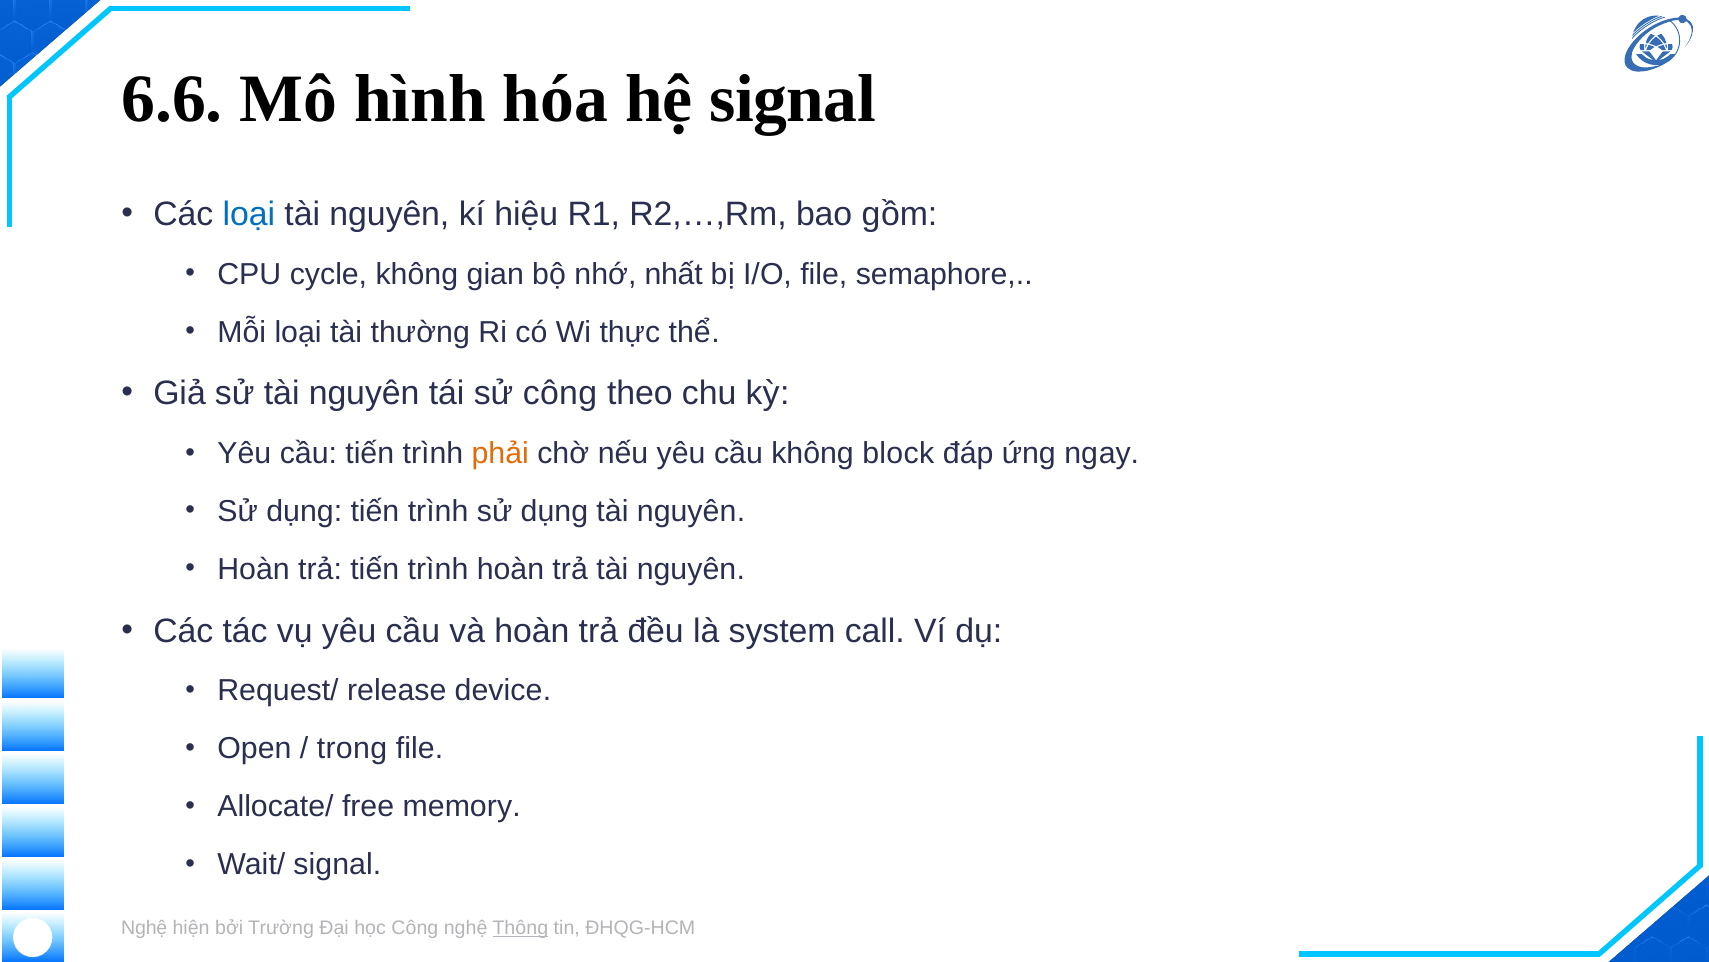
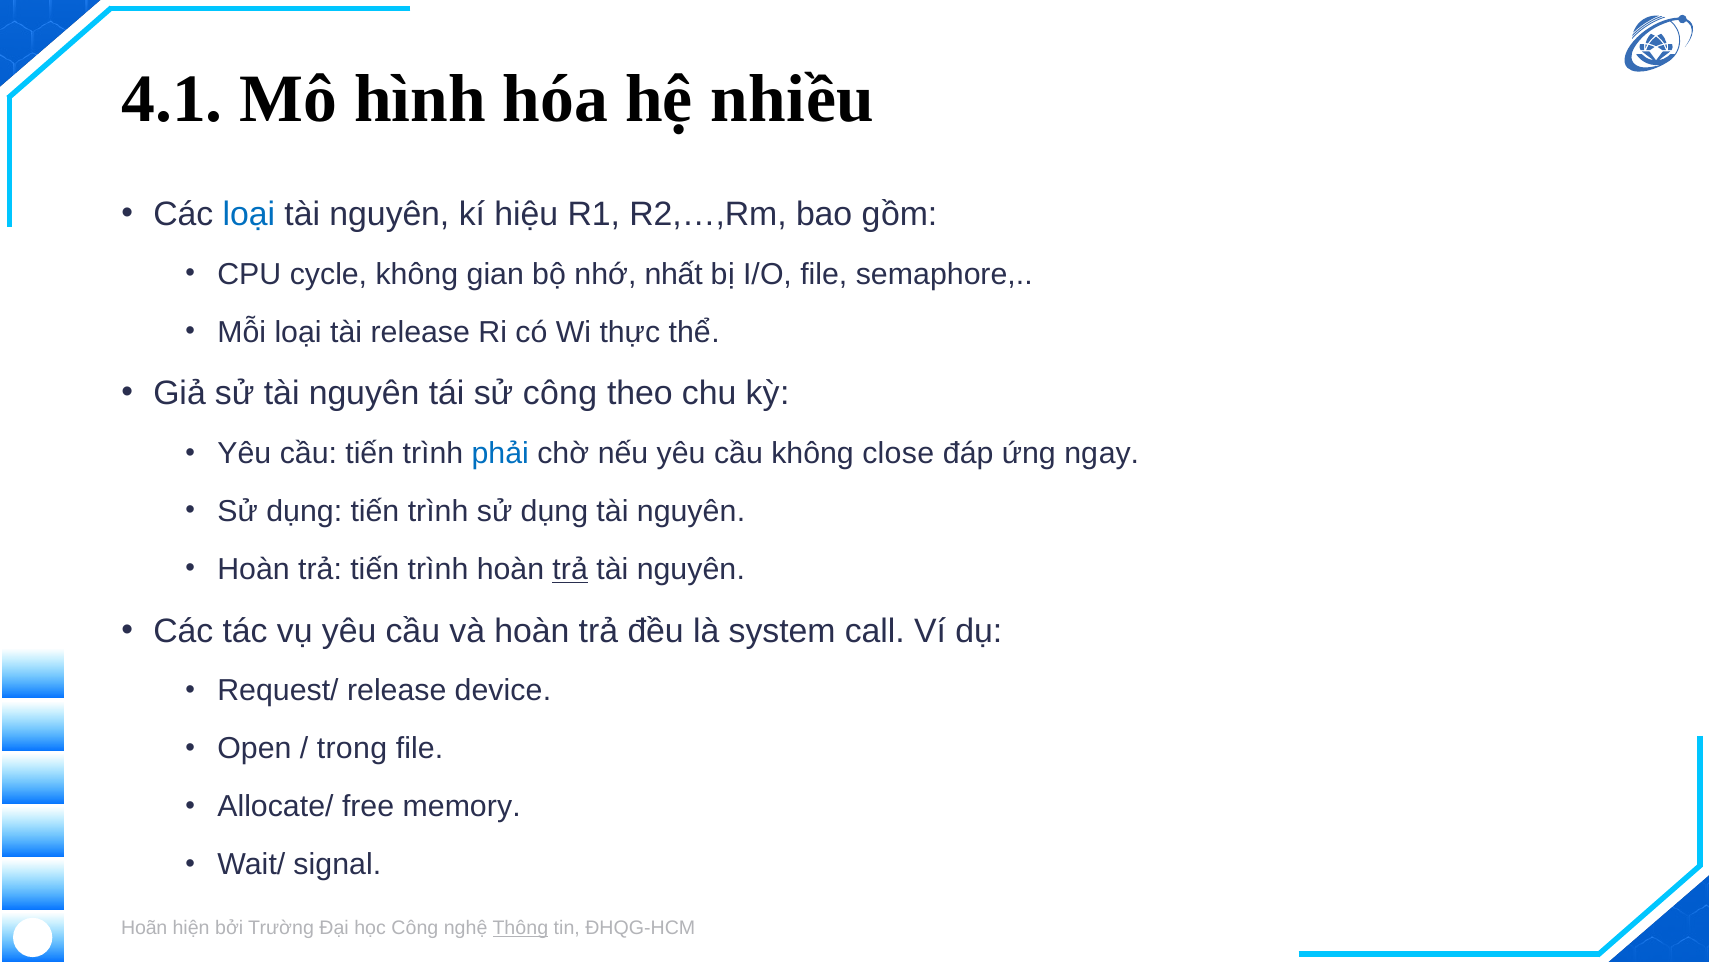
6.6: 6.6 -> 4.1 (172, 99)
hệ signal: signal -> nhiều (792, 99)
tài thường: thường -> release (420, 332)
phải colour: orange -> blue (500, 453)
block: block -> close (898, 453)
trả underline: none -> present (570, 569)
Nghệ: Nghệ -> Hoãn (144, 927)
